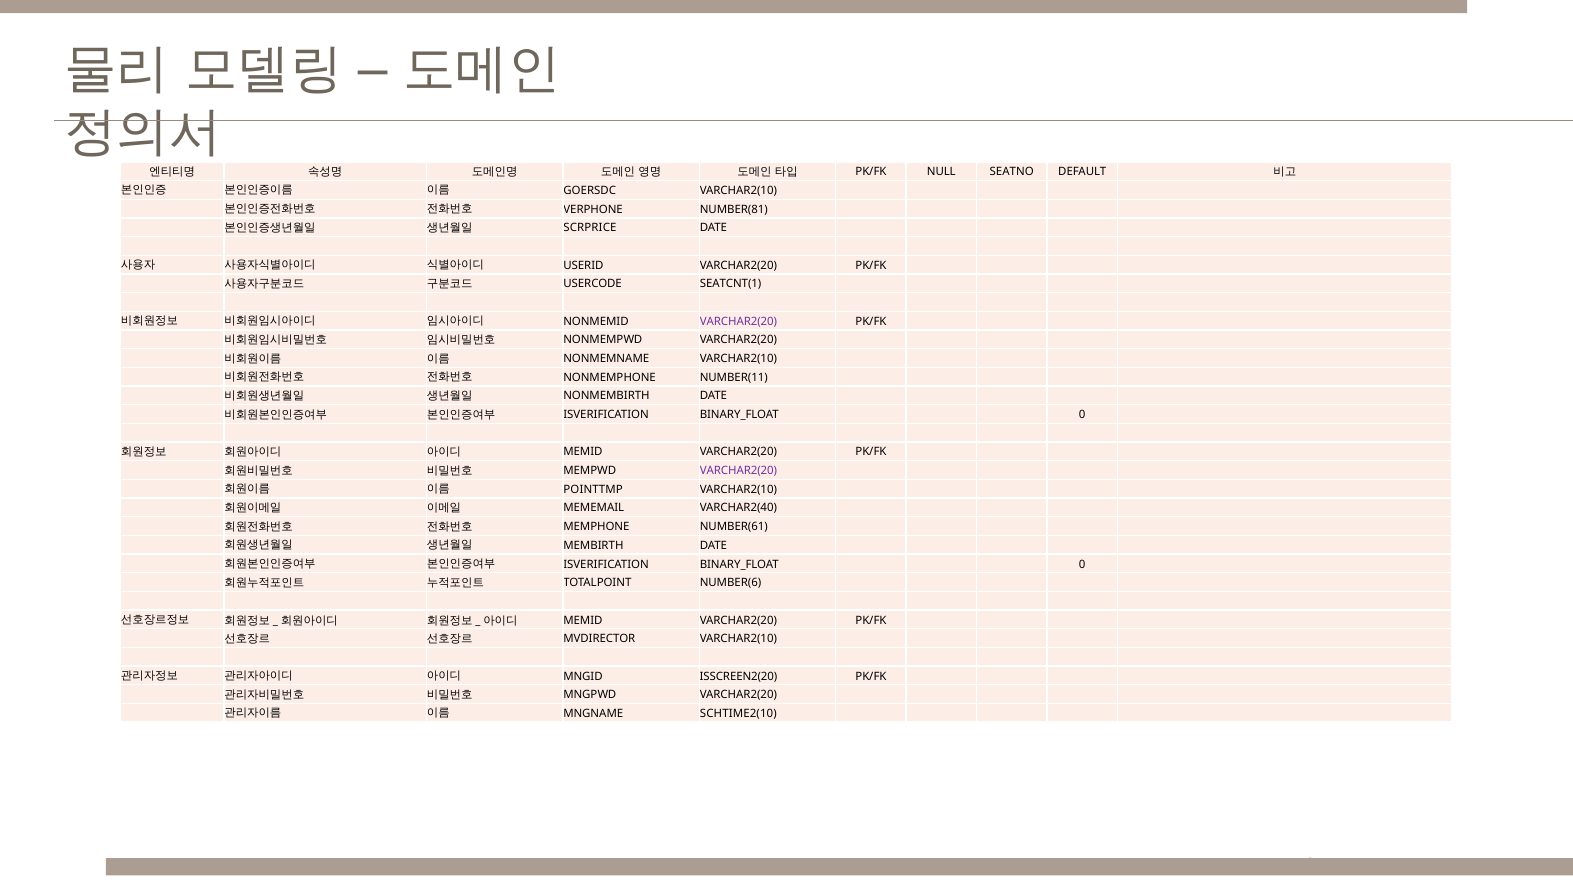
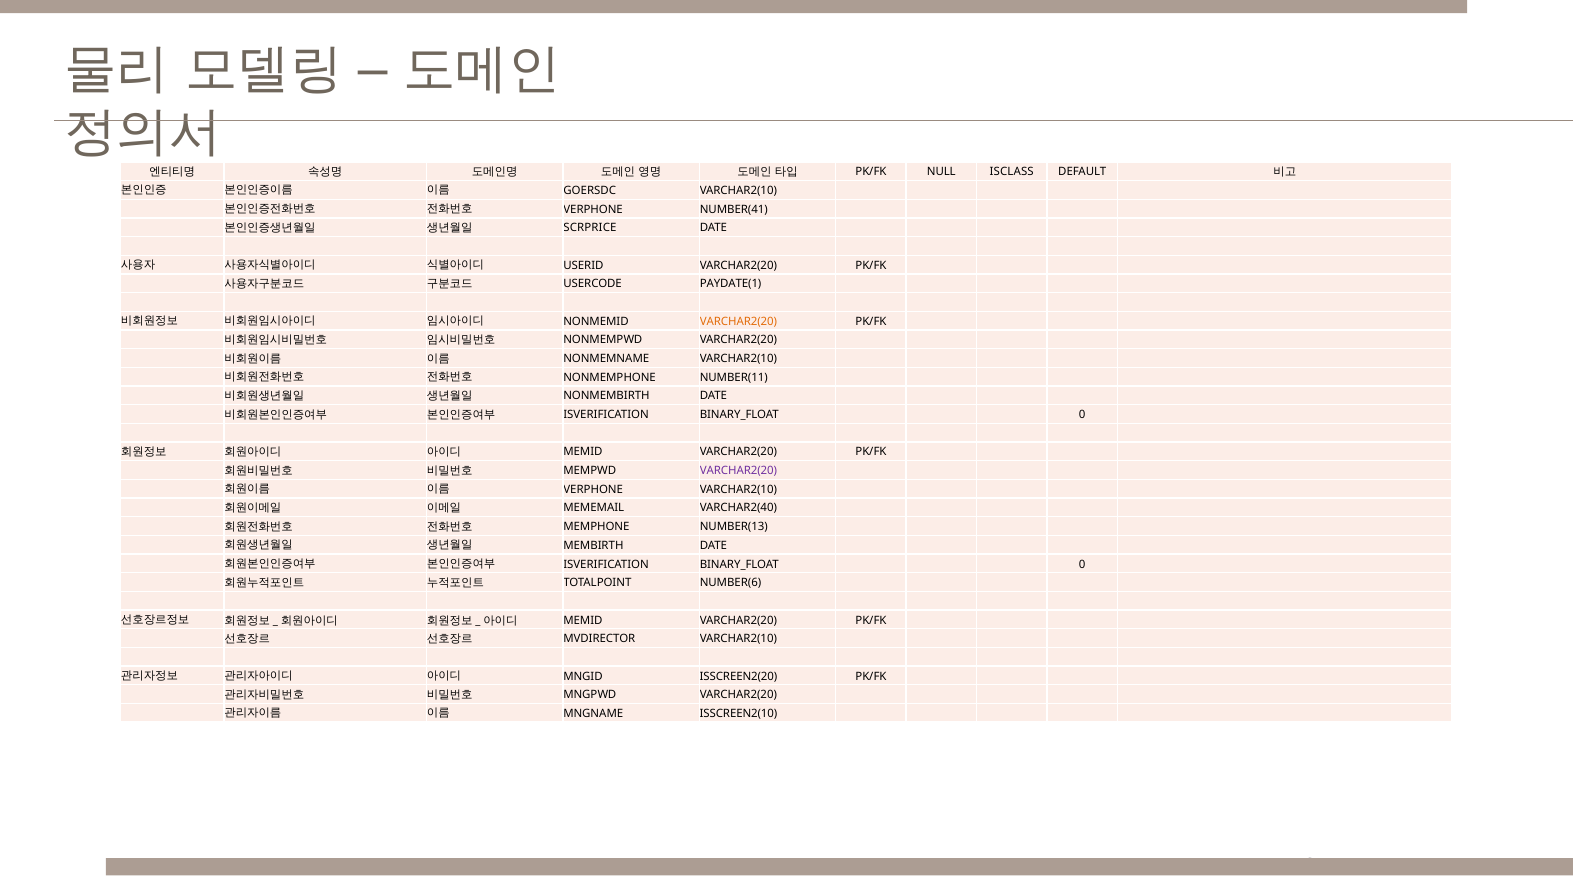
SEATNO: SEATNO -> ISCLASS (1012, 172)
NUMBER(81: NUMBER(81 -> NUMBER(41 (734, 209)
SEATCNT(1: SEATCNT(1 -> PAYDATE(1 (731, 284)
VARCHAR2(20 colour: purple -> orange (738, 321)
POINTTMP: POINTTMP -> VERPHONE (593, 489)
NUMBER(61: NUMBER(61 -> NUMBER(13 (734, 527)
SCHTIME2(10: SCHTIME2(10 -> ISSCREEN2(10 (738, 713)
